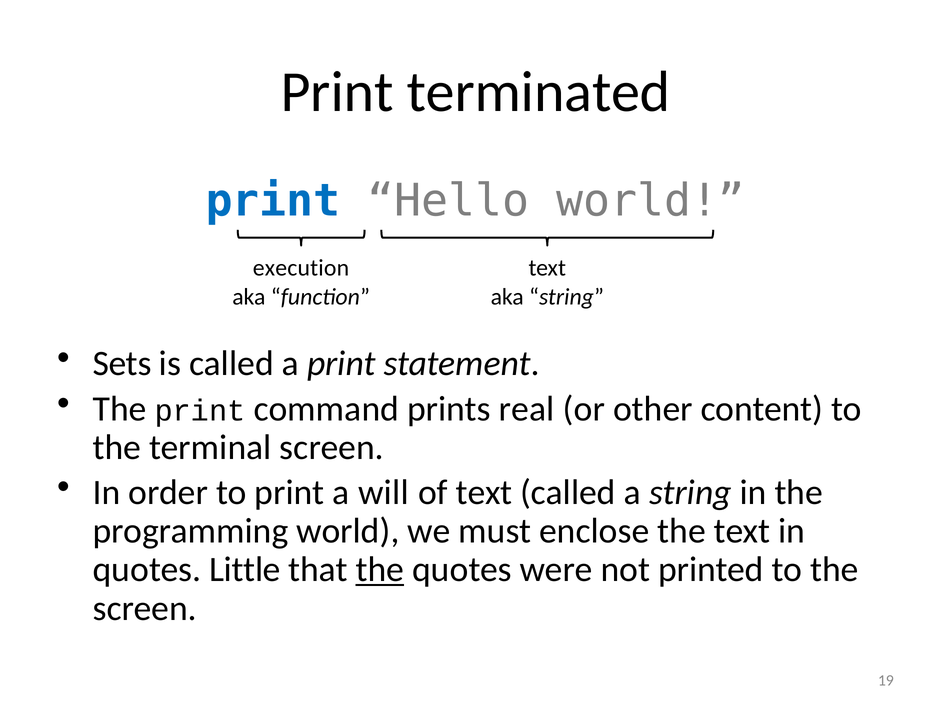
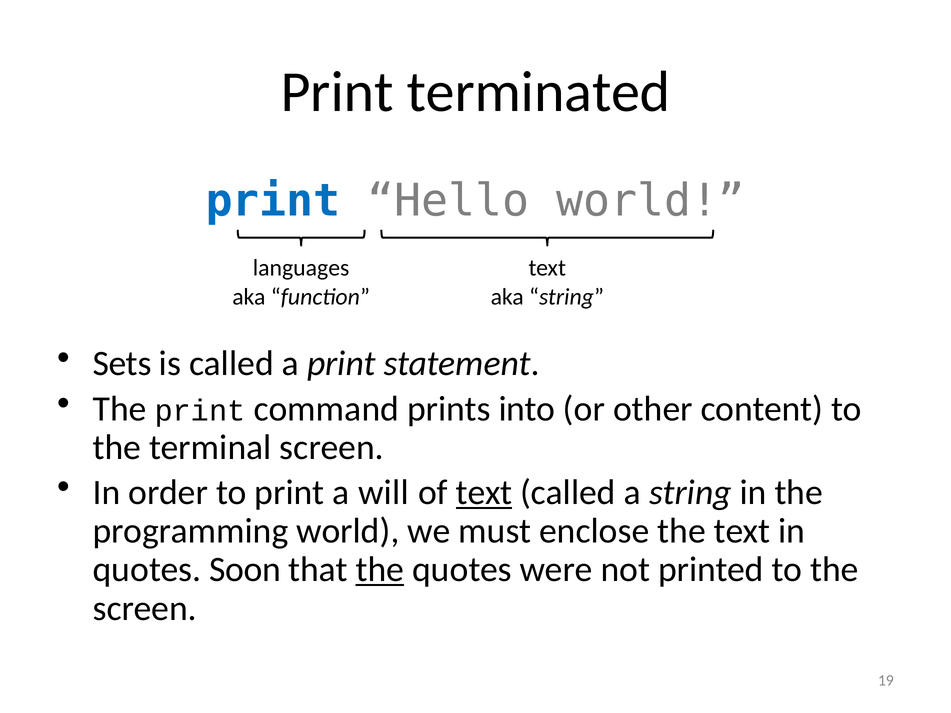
execution: execution -> languages (301, 268)
real: real -> into (527, 409)
text underline: none -> present (484, 493)
Little: Little -> Soon (245, 570)
